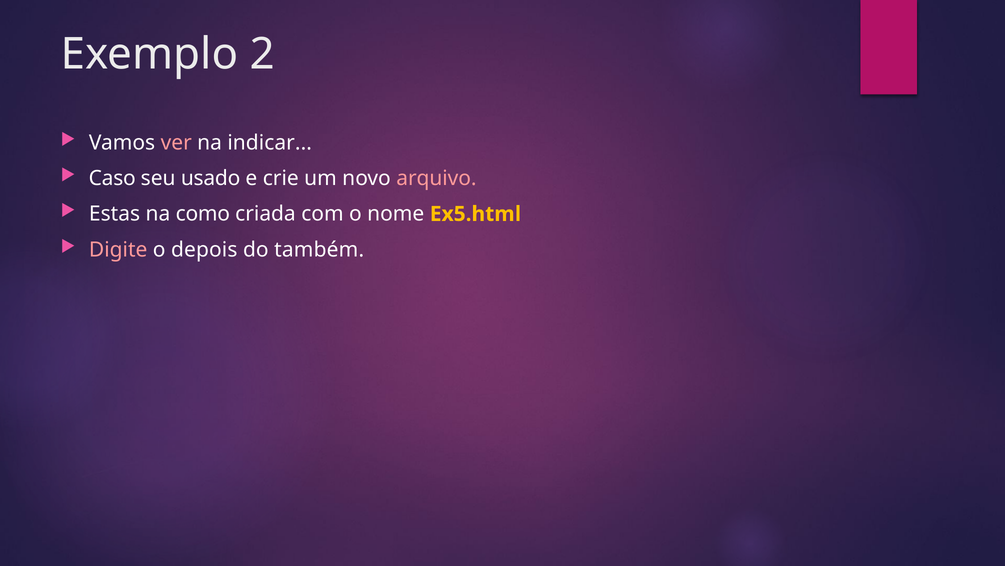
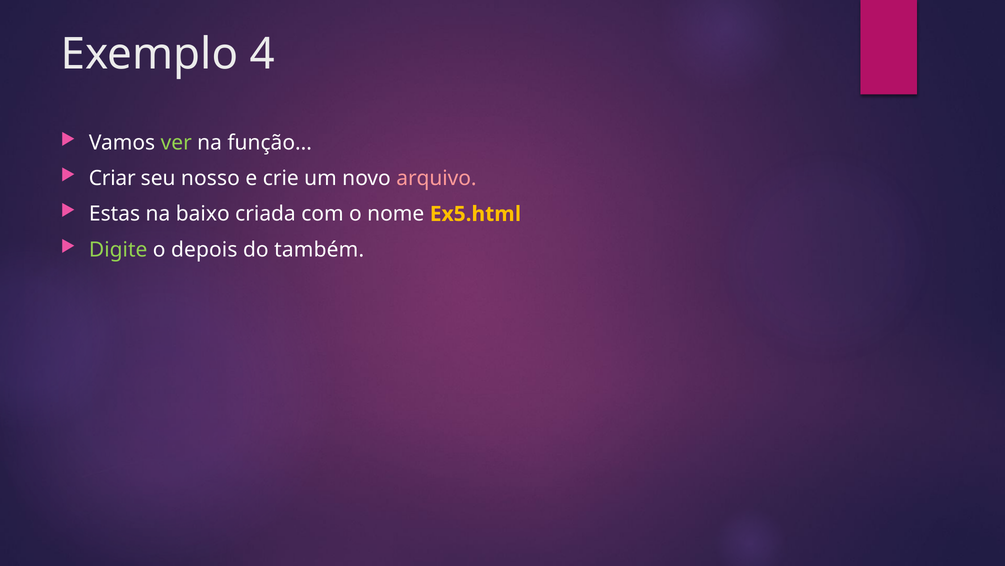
2: 2 -> 4 (262, 54)
ver colour: pink -> light green (176, 142)
indicar: indicar -> função (270, 142)
Caso: Caso -> Criar (112, 178)
usado: usado -> nosso (210, 178)
como: como -> baixo (203, 214)
Digite colour: pink -> light green (118, 249)
